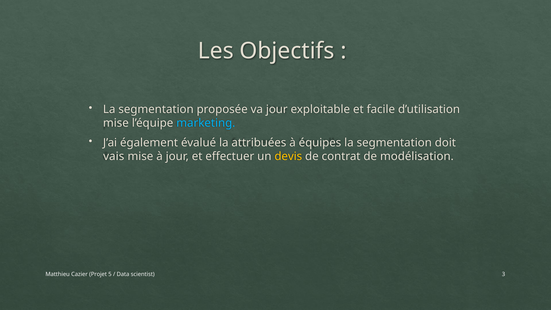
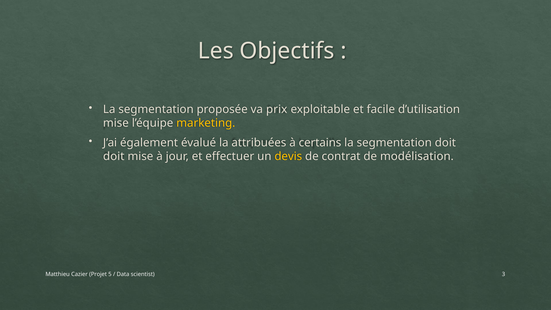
va jour: jour -> prix (277, 109)
marketing colour: light blue -> yellow (206, 123)
équipes: équipes -> certains (320, 143)
vais: vais -> doit (114, 156)
